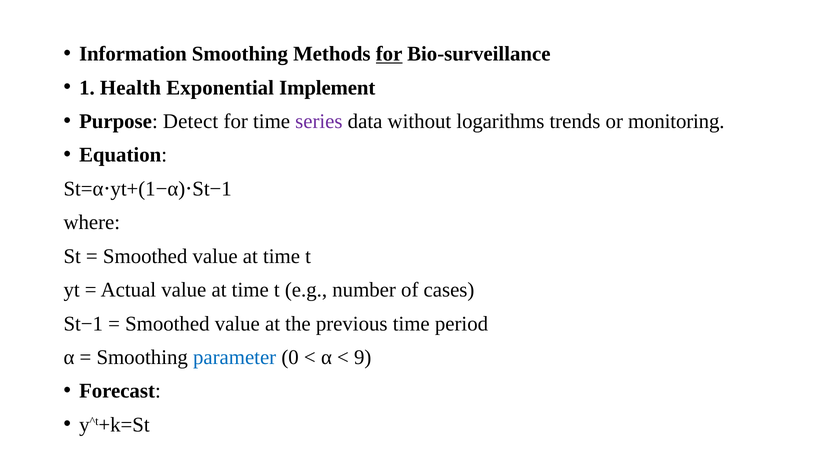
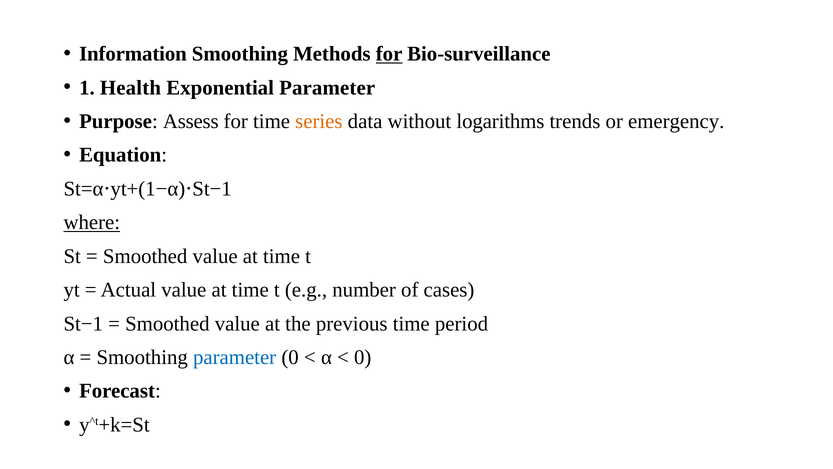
Exponential Implement: Implement -> Parameter (327, 88)
Detect: Detect -> Assess (191, 121)
series colour: purple -> orange (319, 121)
monitoring: monitoring -> emergency (676, 121)
where underline: none -> present (92, 222)
9: 9 -> 0 (363, 357)
